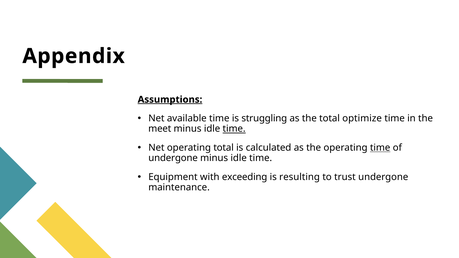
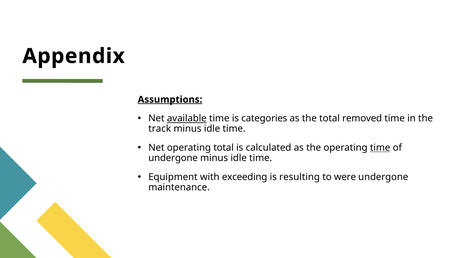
available underline: none -> present (187, 119)
struggling: struggling -> categories (264, 119)
optimize: optimize -> removed (362, 119)
meet: meet -> track (160, 129)
time underline: present -> none (234, 129)
trust: trust -> were (345, 177)
